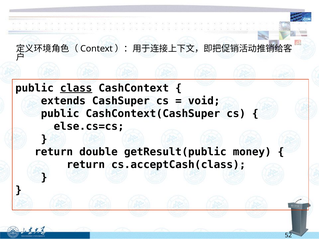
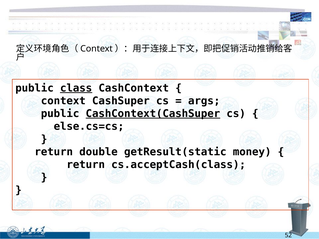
extends: extends -> context (63, 101)
void: void -> args (204, 101)
CashContext(CashSuper underline: none -> present (153, 114)
getResult(public: getResult(public -> getResult(static (175, 152)
